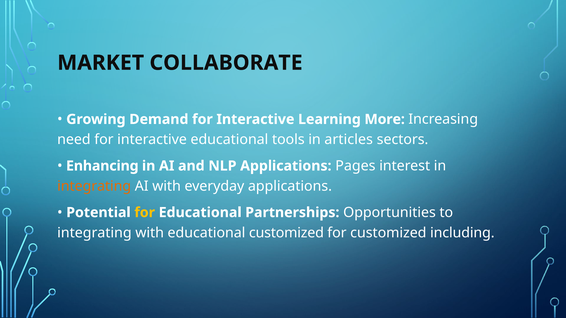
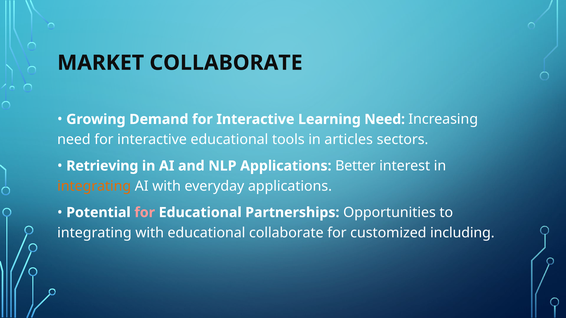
Learning More: More -> Need (385, 119)
Enhancing: Enhancing -> Retrieving (102, 166)
Pages: Pages -> Better (356, 166)
for colour: yellow -> pink (145, 213)
educational customized: customized -> collaborate (286, 233)
